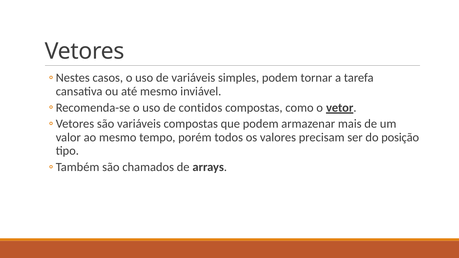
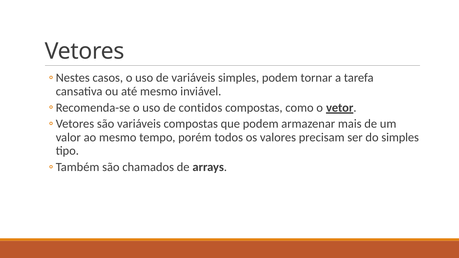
do posição: posição -> simples (400, 137)
